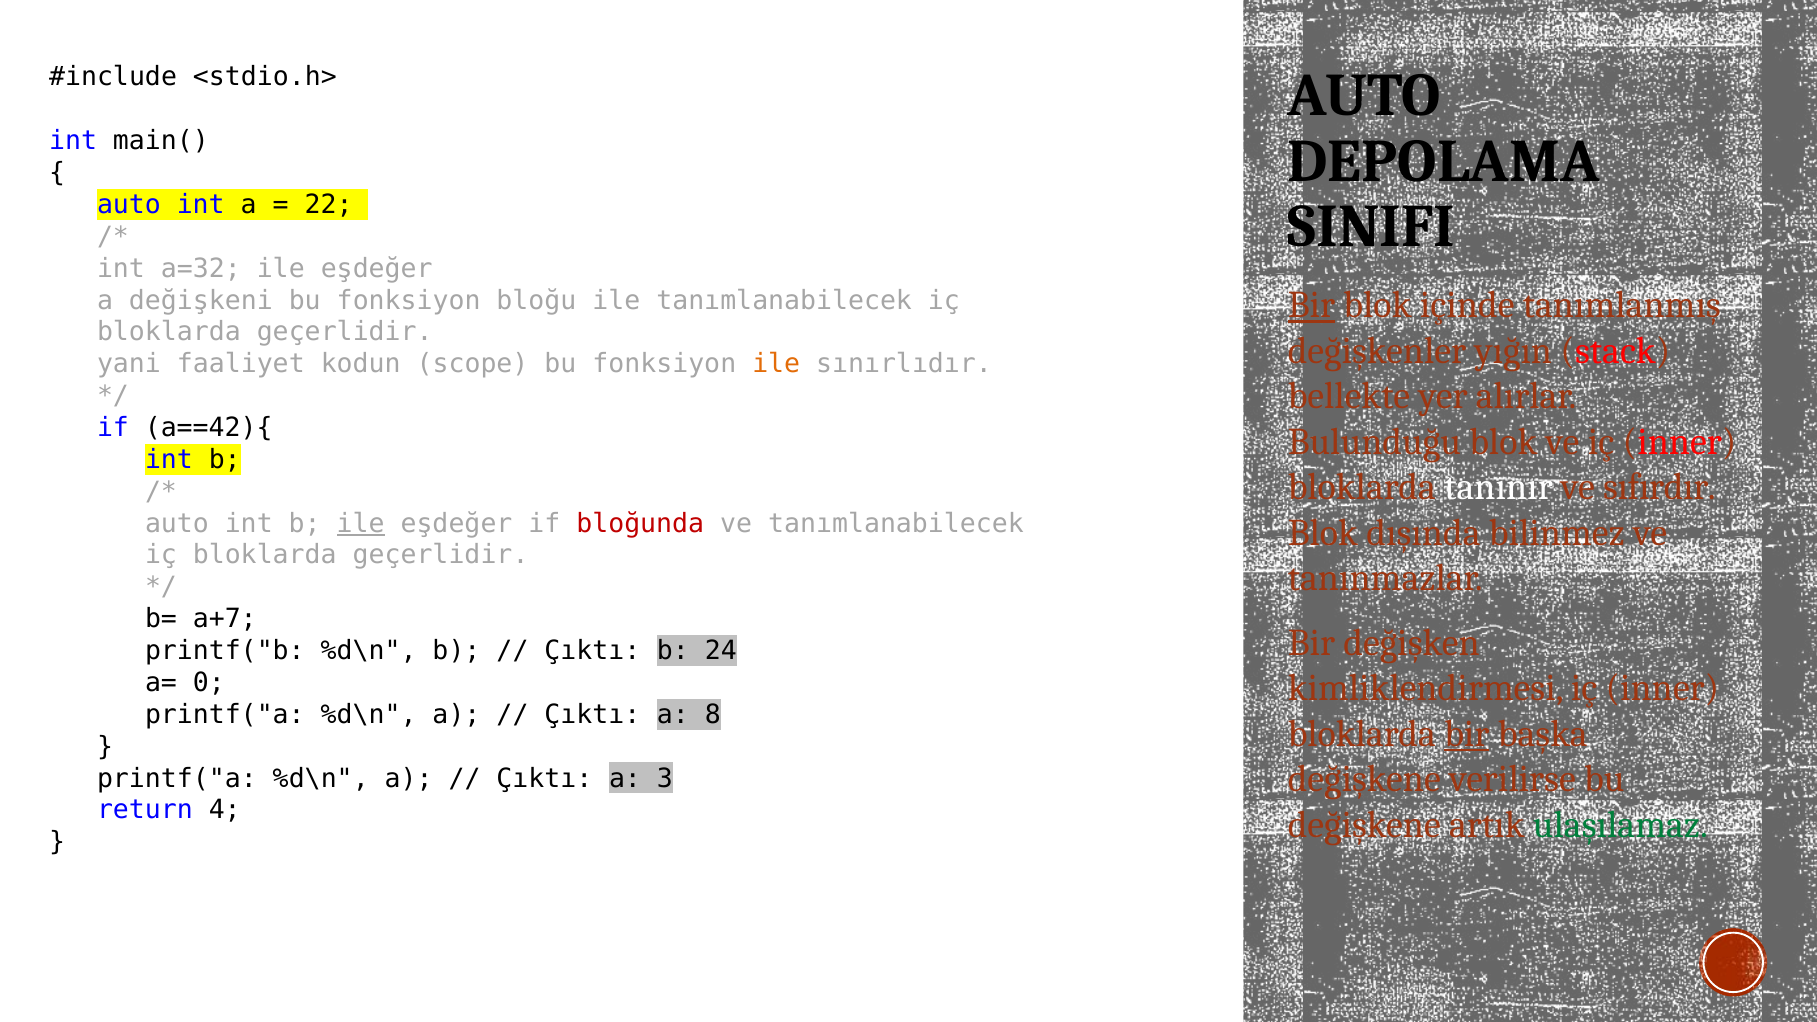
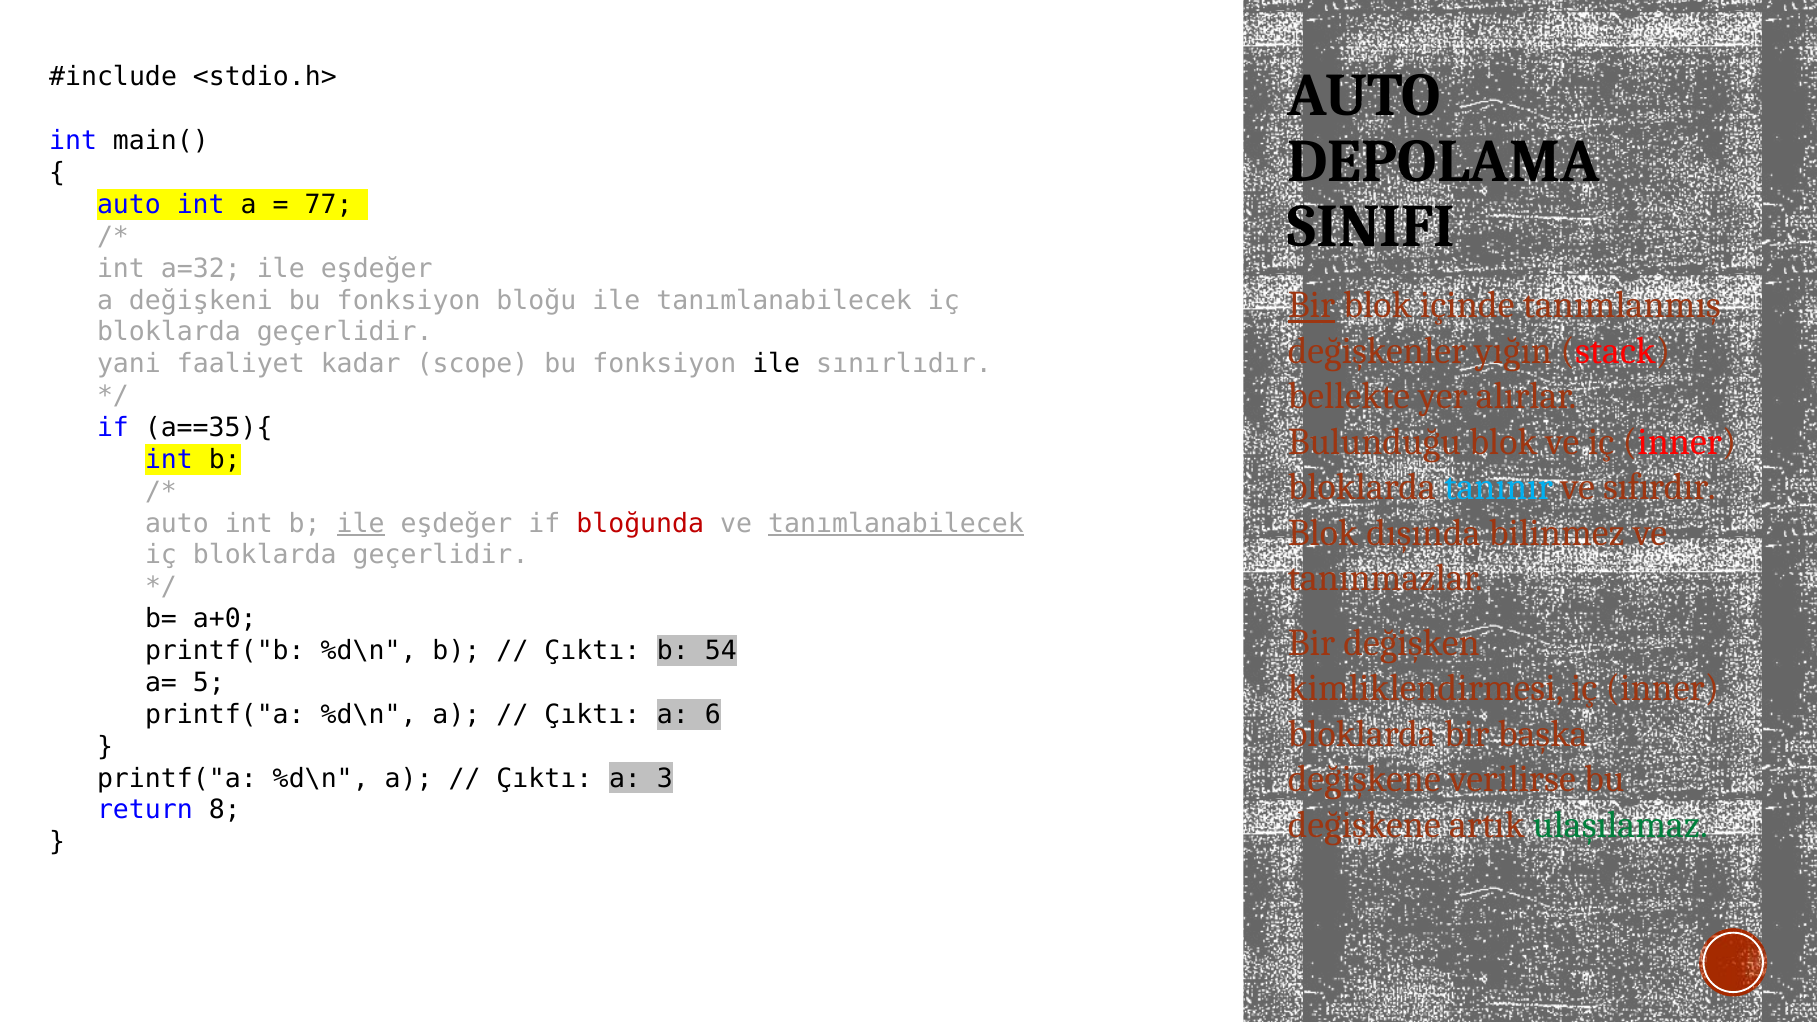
22: 22 -> 77 (329, 205)
kodun: kodun -> kadar (361, 364)
ile colour: orange -> black (776, 364)
a==42){: a==42){ -> a==35){ (209, 428)
tanınır colour: white -> light blue (1499, 487)
tanımlanabilecek underline: none -> present (896, 523)
a+7: a+7 -> a+0 (225, 619)
24: 24 -> 54 (721, 651)
0: 0 -> 5 (209, 683)
8: 8 -> 6 (713, 715)
bir underline: present -> none (1467, 734)
4: 4 -> 8 (225, 810)
